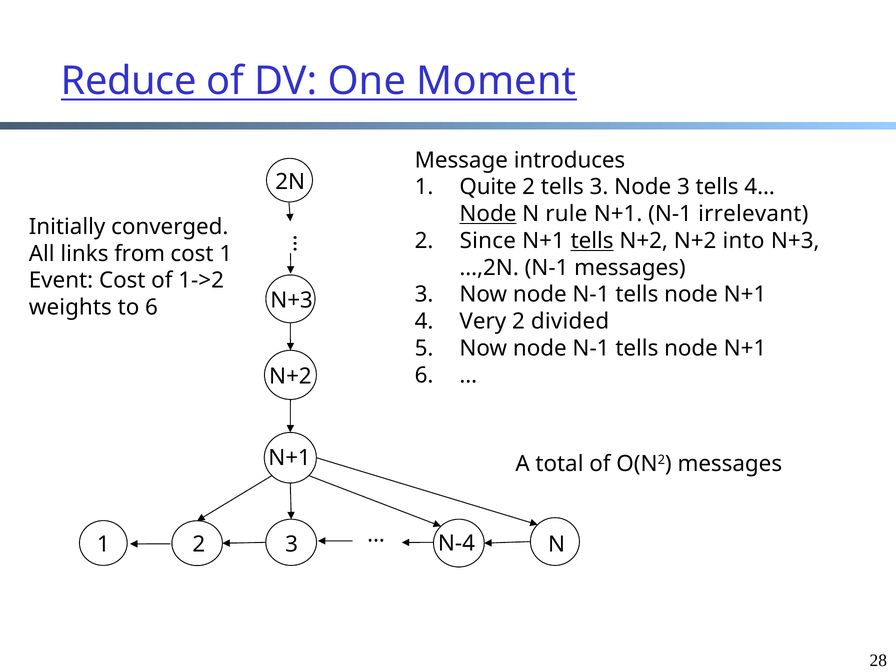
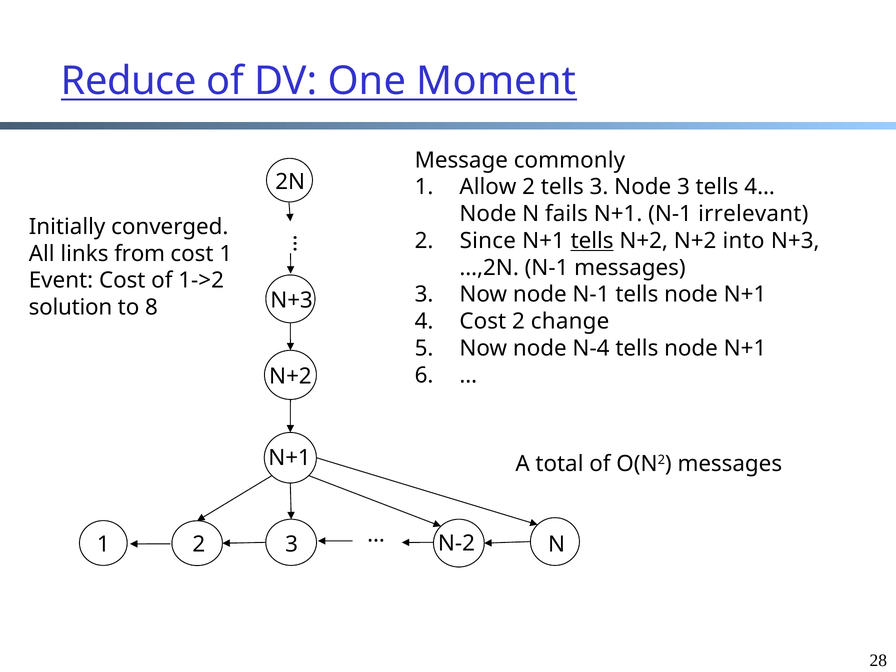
introduces: introduces -> commonly (569, 160)
Quite: Quite -> Allow (488, 187)
Node underline: present -> none (488, 214)
rule: rule -> fails (566, 214)
weights: weights -> solution (70, 307)
to 6: 6 -> 8 (151, 307)
Very: Very -> Cost (483, 321)
divided: divided -> change (570, 321)
N-1: N-1 -> N-4 (591, 348)
N-4: N-4 -> N-2 (456, 543)
